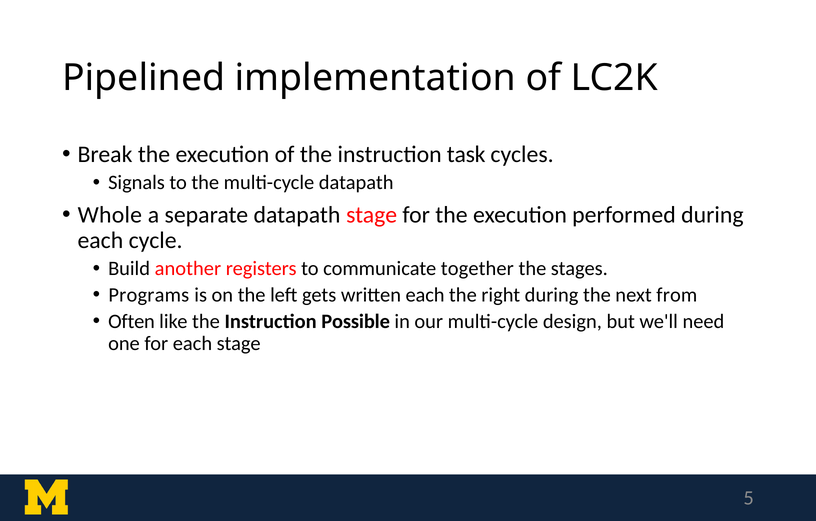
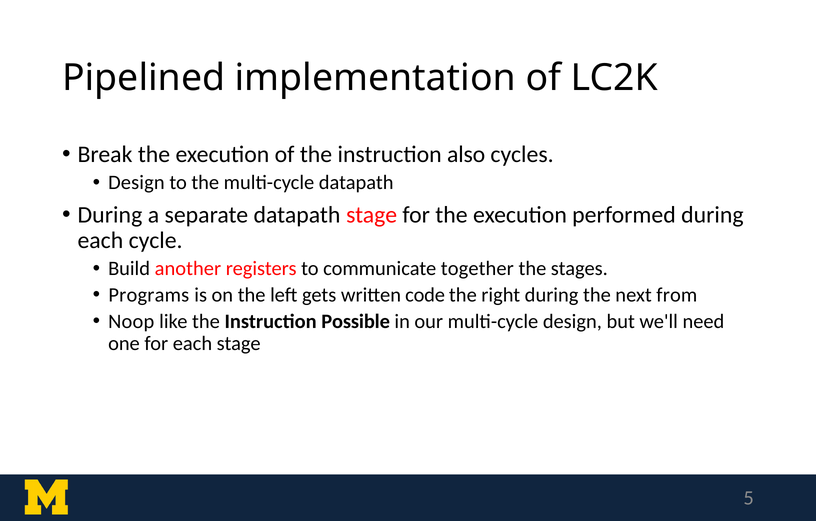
task: task -> also (466, 155)
Signals: Signals -> Design (136, 183)
Whole: Whole -> During (110, 215)
written each: each -> code (425, 295)
Often: Often -> Noop (131, 322)
